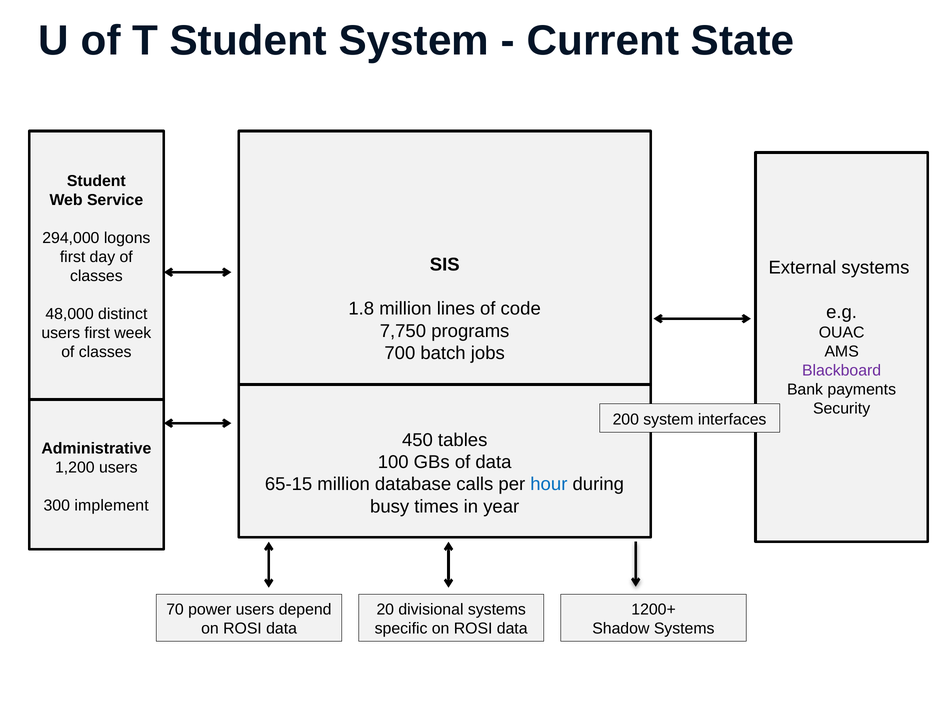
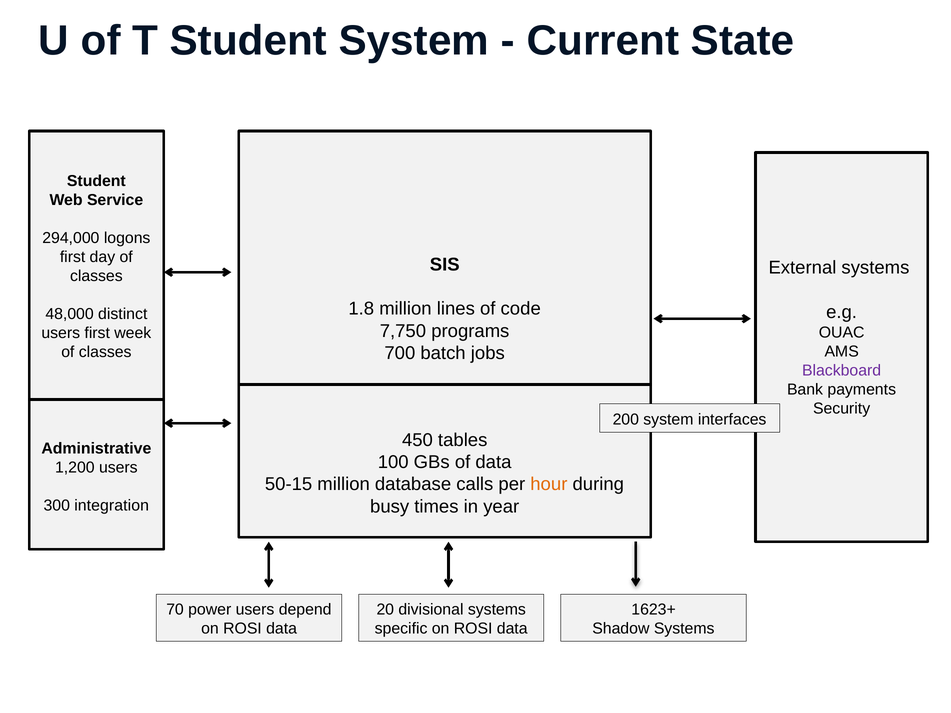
65-15: 65-15 -> 50-15 (289, 485)
hour colour: blue -> orange (549, 485)
implement: implement -> integration (112, 506)
1200+: 1200+ -> 1623+ (654, 610)
